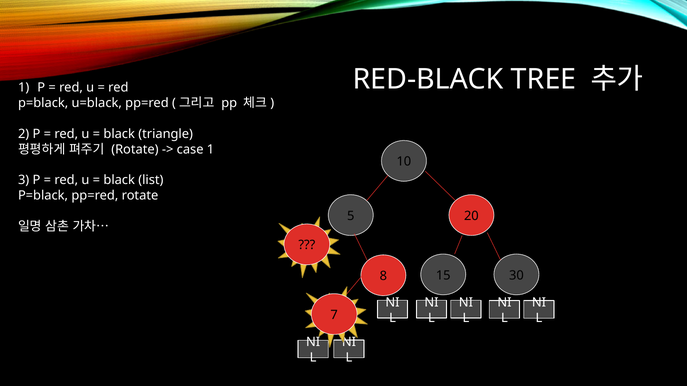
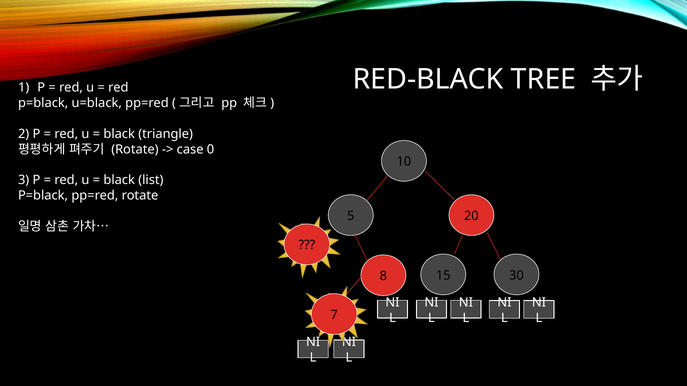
case 1: 1 -> 0 (211, 150)
